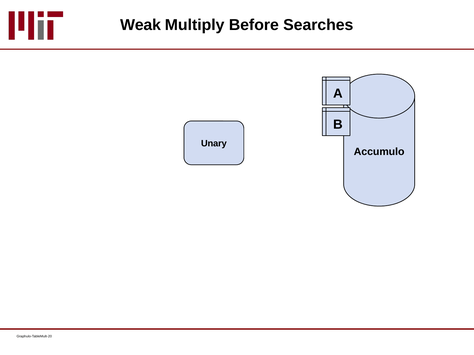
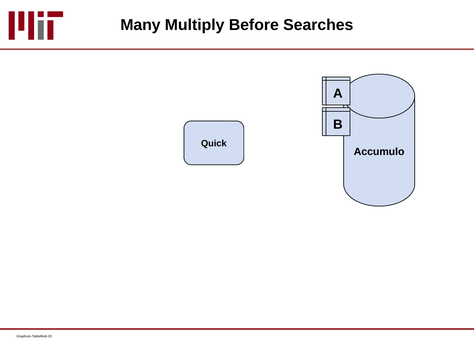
Weak: Weak -> Many (140, 25)
Unary: Unary -> Quick (214, 144)
